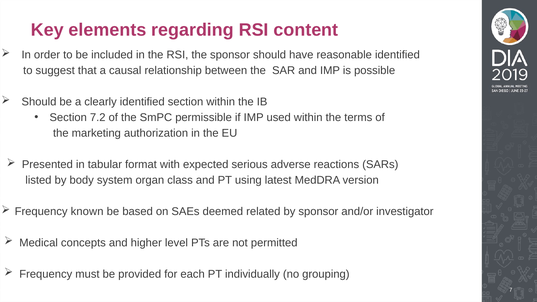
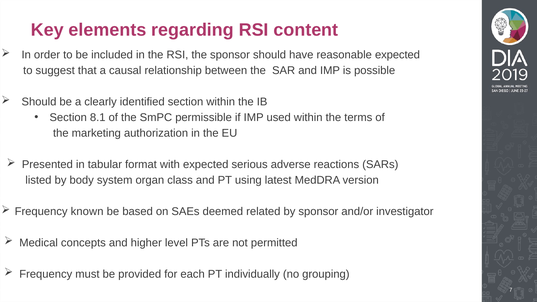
reasonable identified: identified -> expected (397, 55)
7.2: 7.2 -> 8.1 (98, 117)
